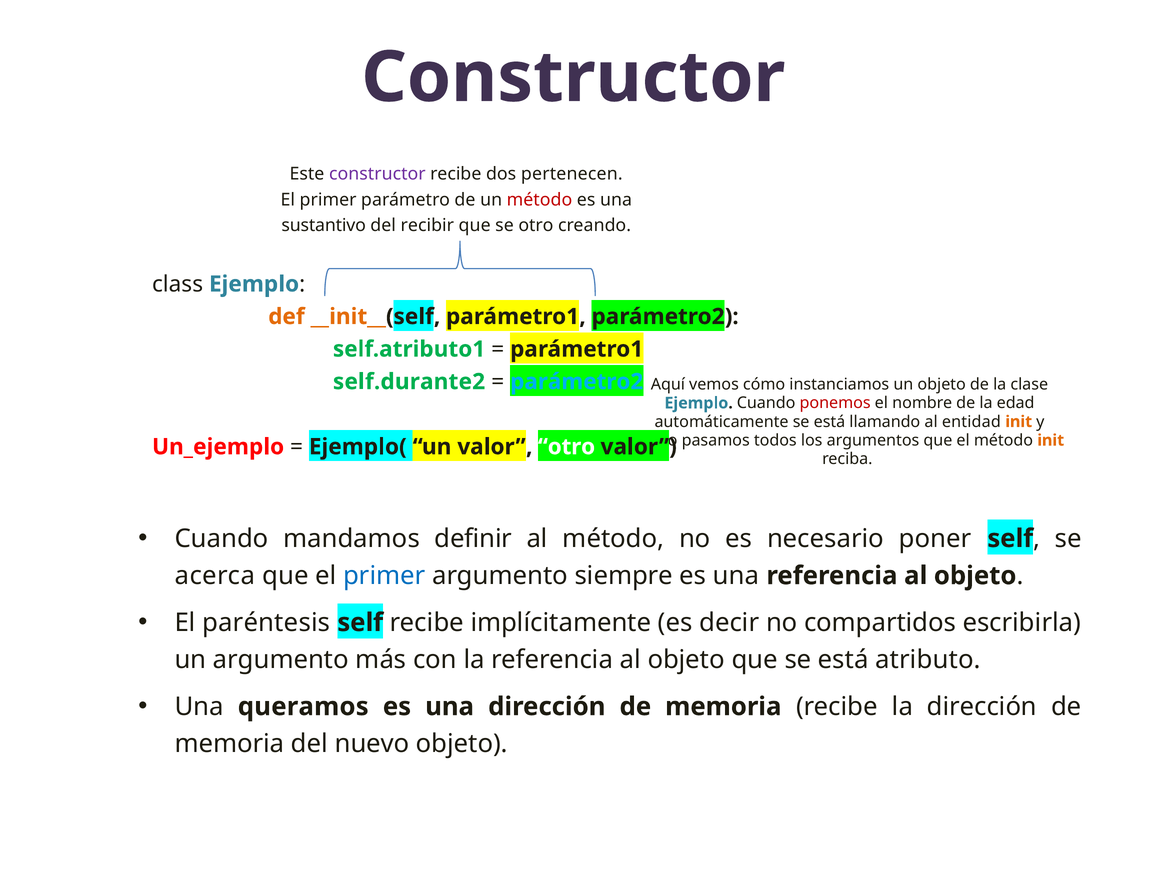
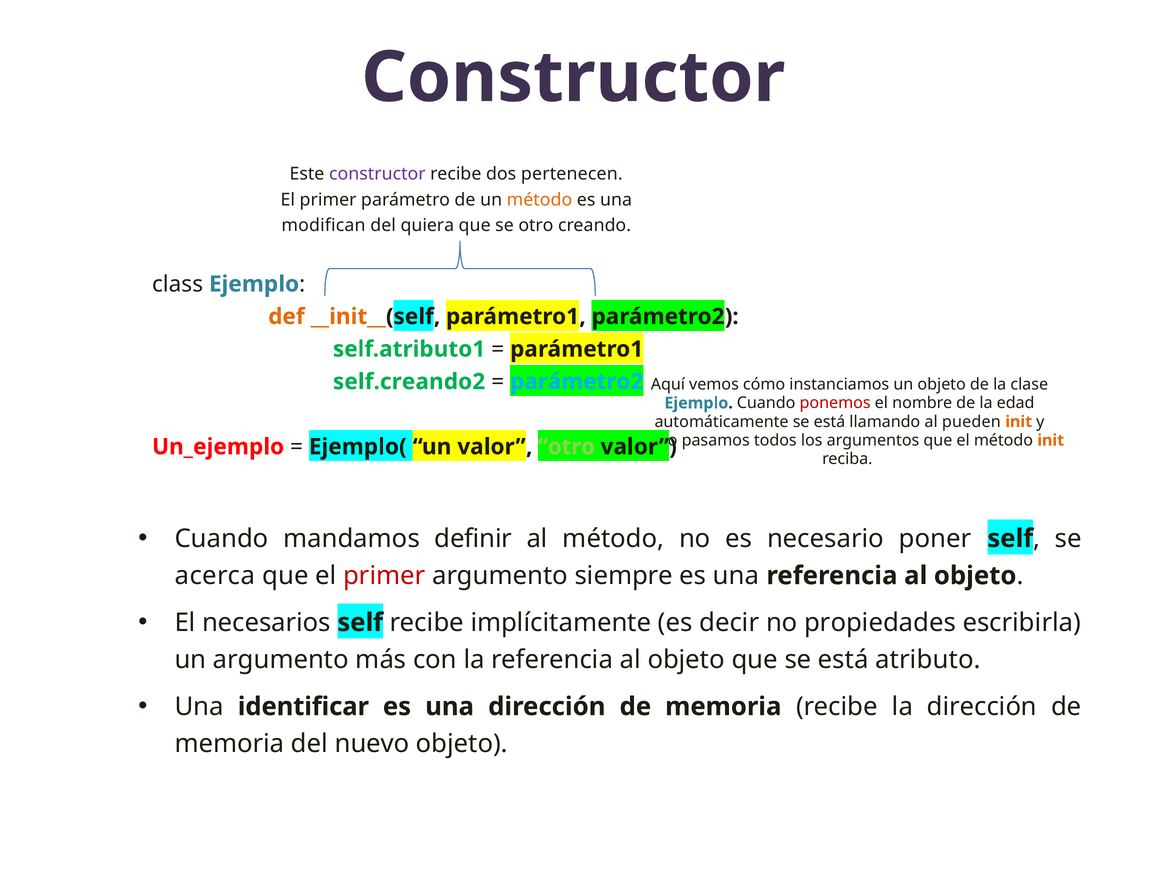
método colour: red -> orange (539, 200)
sustantivo: sustantivo -> modifican (324, 225)
recibir: recibir -> quiera (427, 225)
self.durante2: self.durante2 -> self.creando2 (409, 381)
entidad: entidad -> pueden (971, 421)
otro colour: white -> light green (567, 447)
primer colour: blue -> red (384, 575)
paréntesis: paréntesis -> necesarios (266, 622)
compartidos: compartidos -> propiedades (880, 622)
queramos: queramos -> identificar (303, 706)
